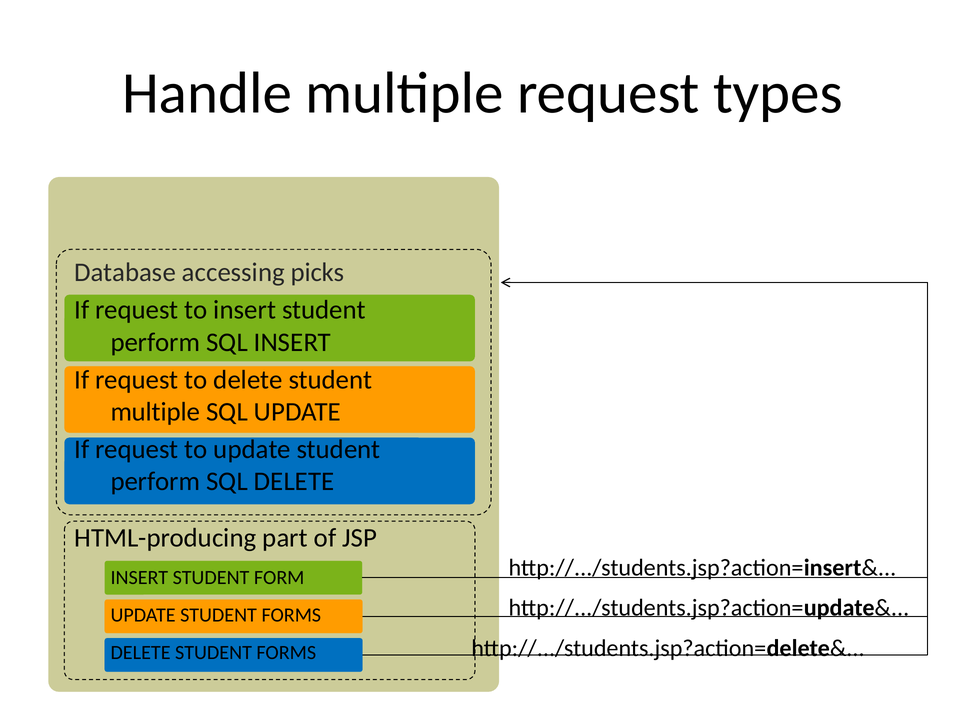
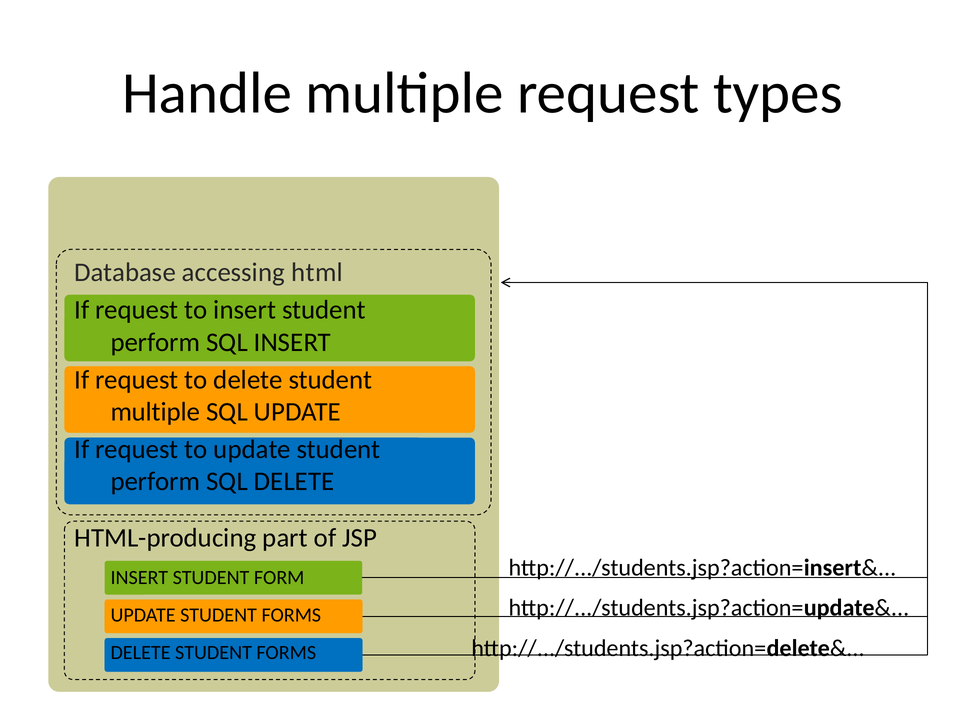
picks: picks -> html (317, 273)
